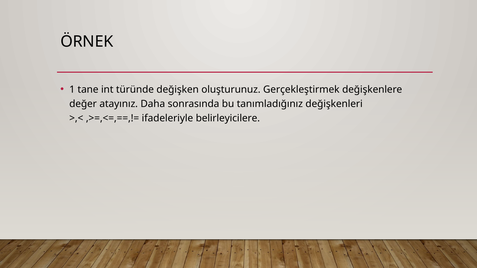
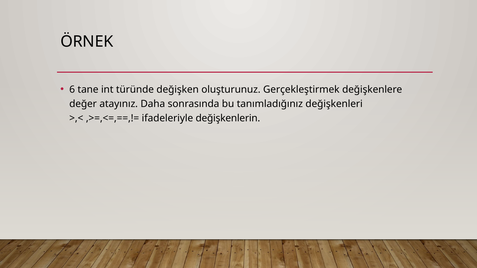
1: 1 -> 6 (72, 90)
belirleyicilere: belirleyicilere -> değişkenlerin (228, 118)
